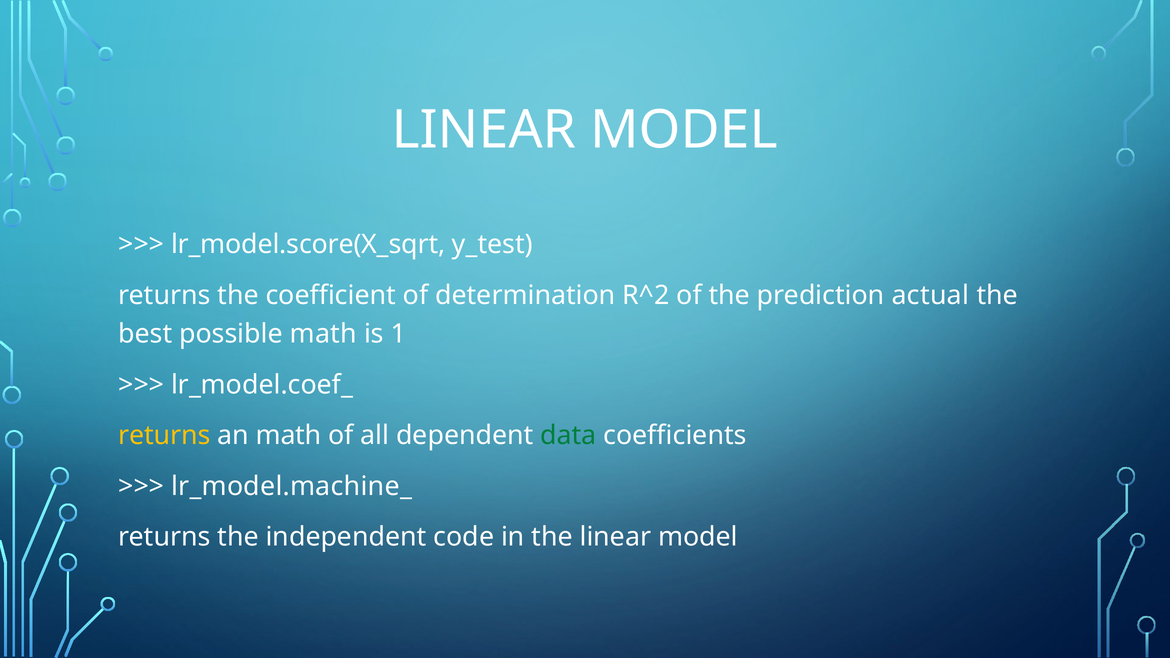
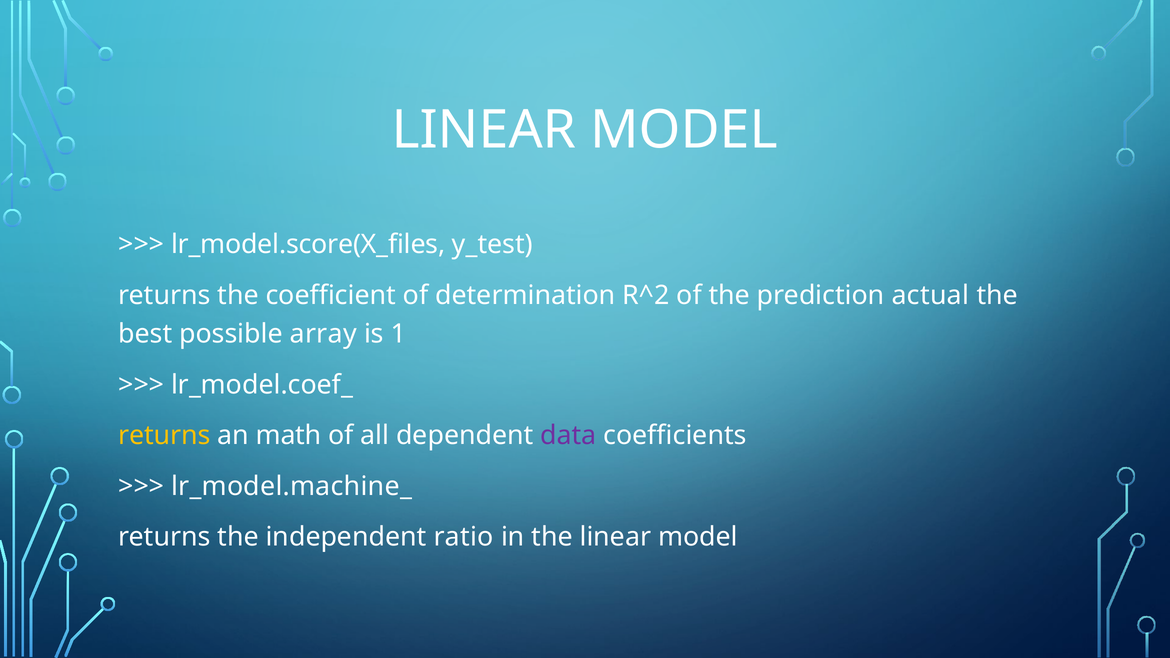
lr_model.score(X_sqrt: lr_model.score(X_sqrt -> lr_model.score(X_files (308, 245)
possible math: math -> array (323, 334)
data colour: green -> purple (568, 436)
code: code -> ratio (464, 537)
